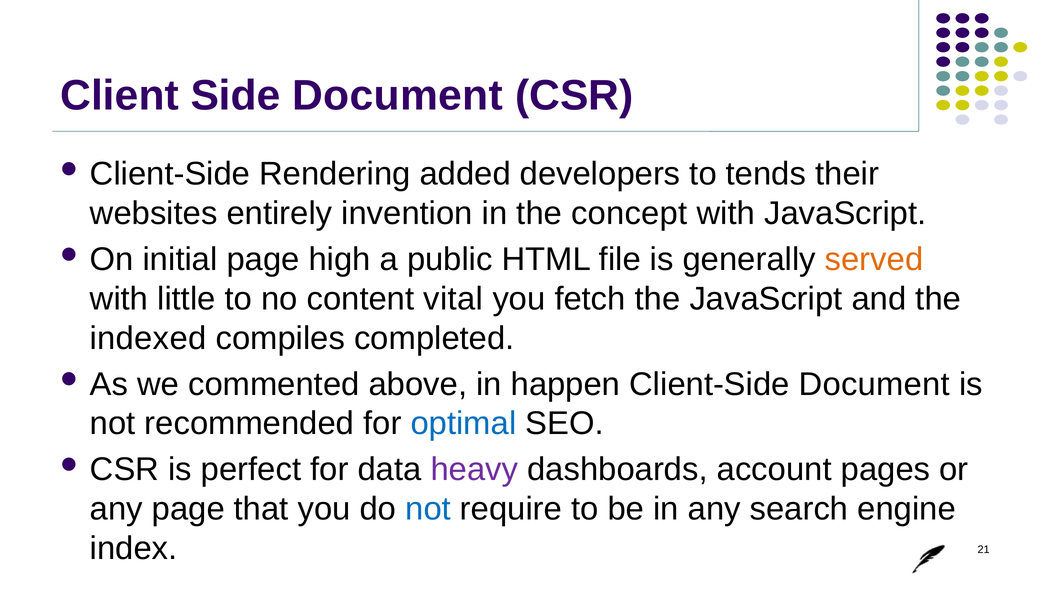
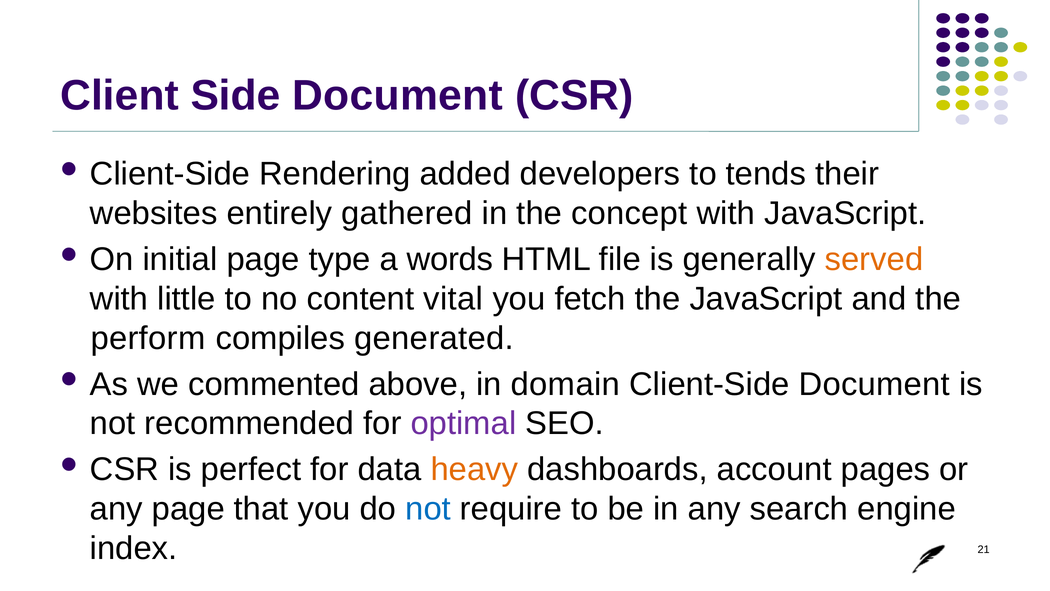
invention: invention -> gathered (407, 213)
high: high -> type (340, 259)
public: public -> words (450, 259)
indexed: indexed -> perform (148, 338)
completed: completed -> generated (434, 338)
happen: happen -> domain (565, 384)
optimal colour: blue -> purple (463, 423)
heavy colour: purple -> orange (474, 469)
